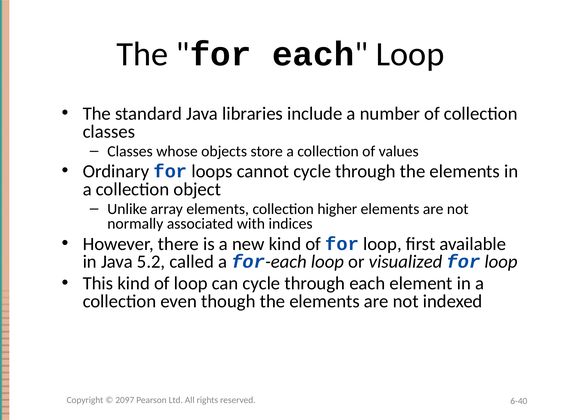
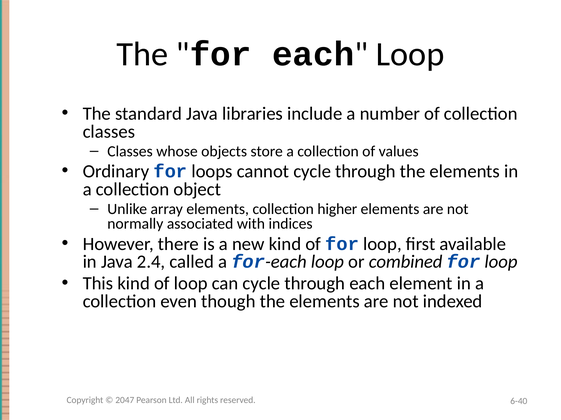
5.2: 5.2 -> 2.4 (151, 262)
visualized: visualized -> combined (406, 262)
2097: 2097 -> 2047 (125, 401)
